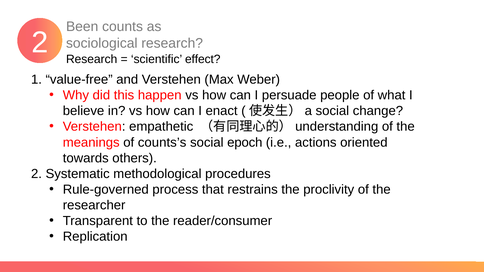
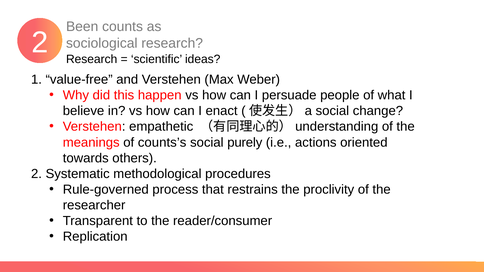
effect: effect -> ideas (203, 59)
epoch: epoch -> purely (245, 143)
